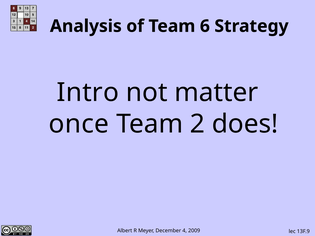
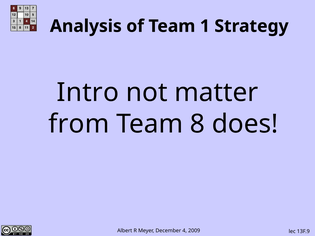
6: 6 -> 1 (205, 26)
once: once -> from (79, 124)
2: 2 -> 8 (197, 124)
